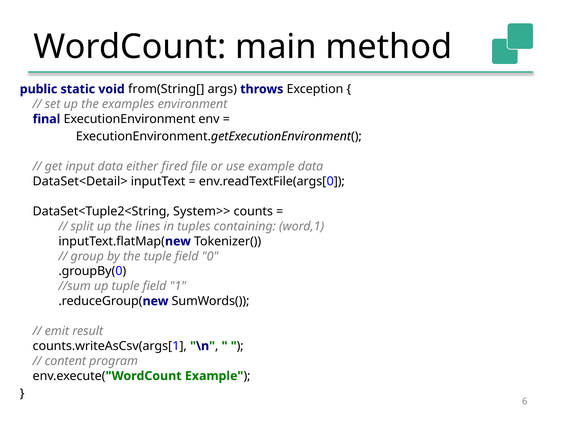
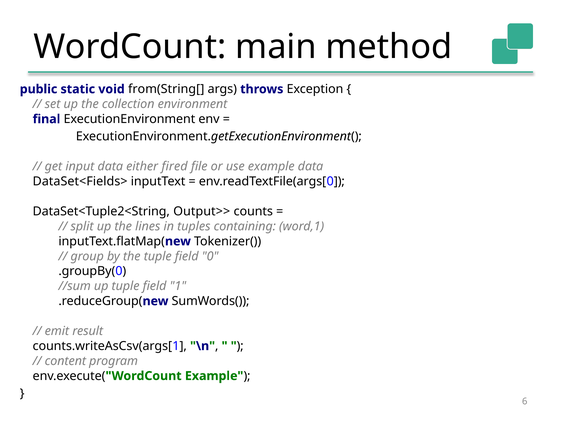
examples: examples -> collection (128, 104)
DataSet<Detail>: DataSet<Detail> -> DataSet<Fields> (80, 181)
System>>: System>> -> Output>> (202, 211)
